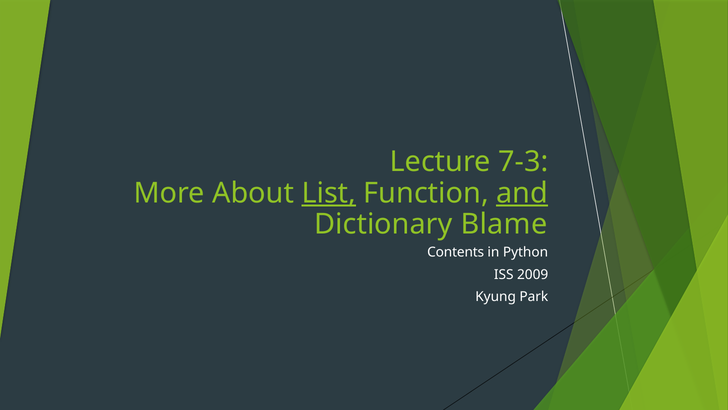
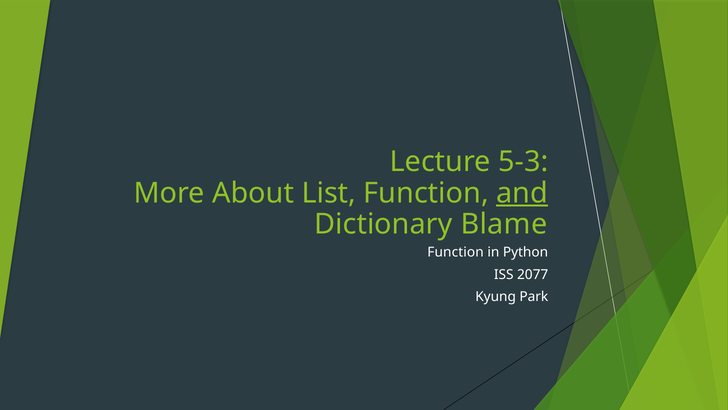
7-3: 7-3 -> 5-3 (523, 162)
List underline: present -> none (329, 193)
Contents: Contents -> Function (456, 252)
2009: 2009 -> 2077 (533, 274)
